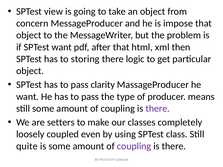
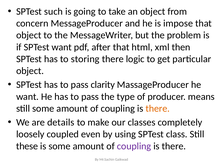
view: view -> such (53, 11)
there colour: purple -> orange (158, 109)
setters: setters -> details (61, 123)
quite: quite -> these (27, 146)
